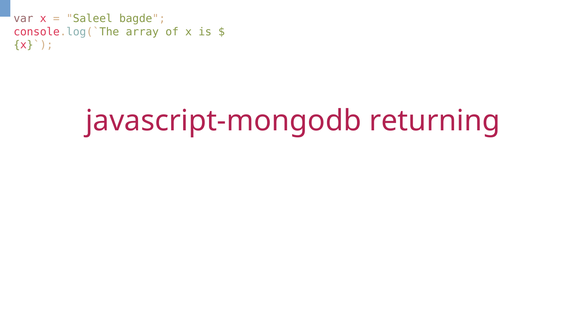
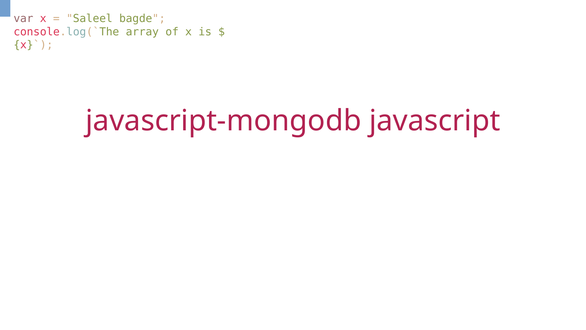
returning: returning -> javascript (435, 121)
